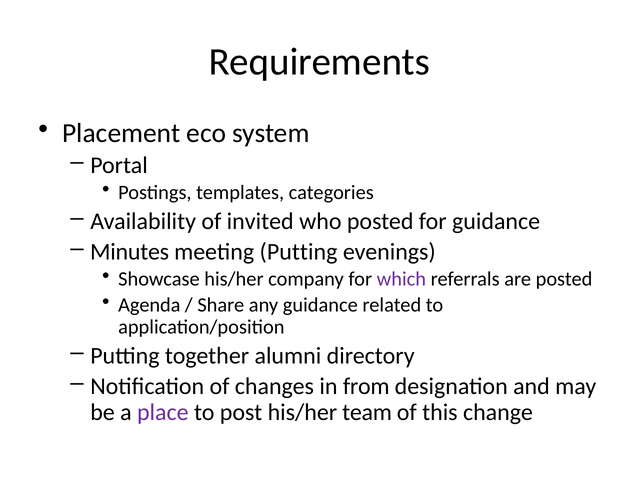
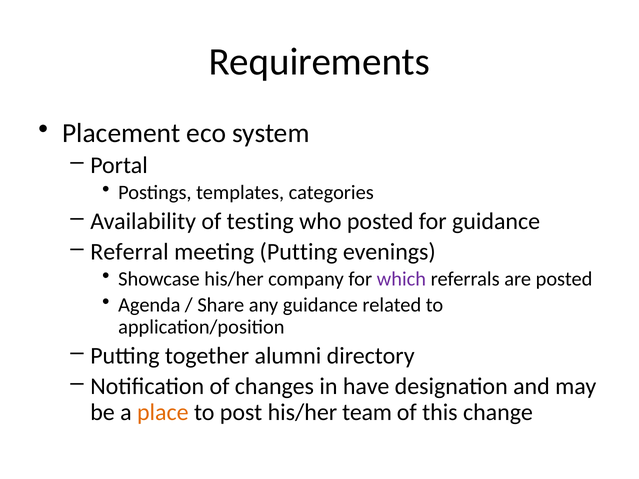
invited: invited -> testing (260, 222)
Minutes: Minutes -> Referral (129, 252)
from: from -> have (366, 386)
place colour: purple -> orange (163, 412)
